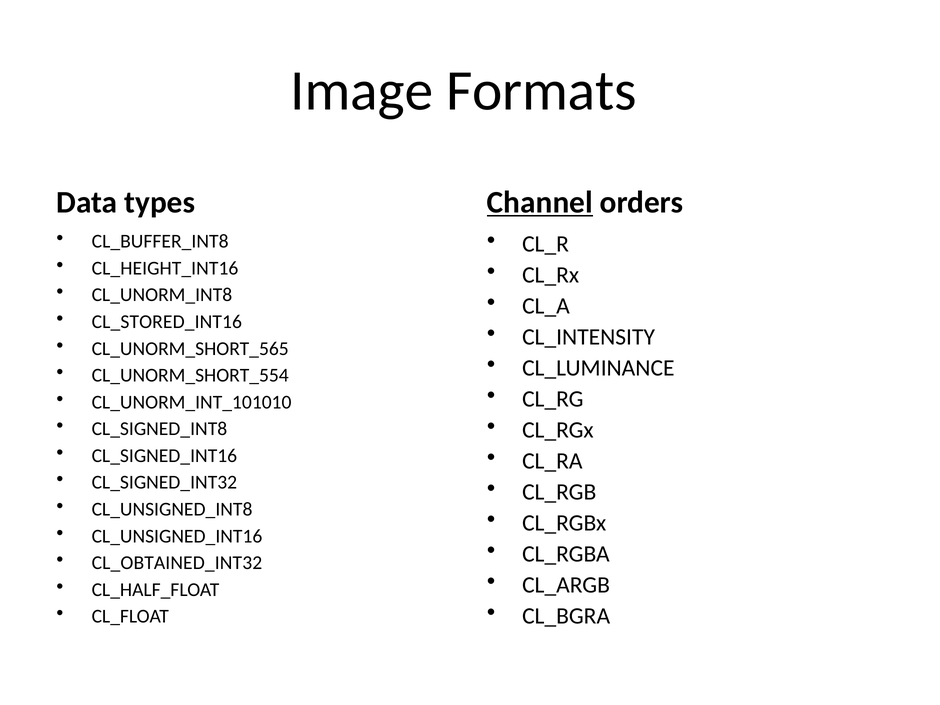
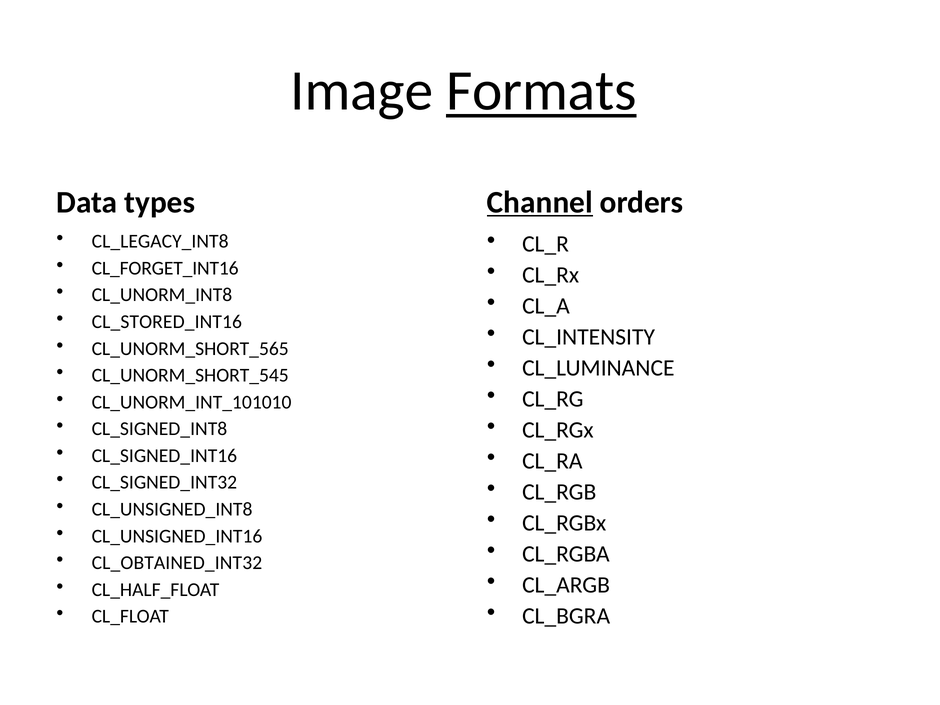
Formats underline: none -> present (541, 91)
CL_BUFFER_INT8: CL_BUFFER_INT8 -> CL_LEGACY_INT8 (160, 241)
CL_HEIGHT_INT16: CL_HEIGHT_INT16 -> CL_FORGET_INT16 (165, 268)
CL_UNORM_SHORT_554: CL_UNORM_SHORT_554 -> CL_UNORM_SHORT_545 (190, 375)
